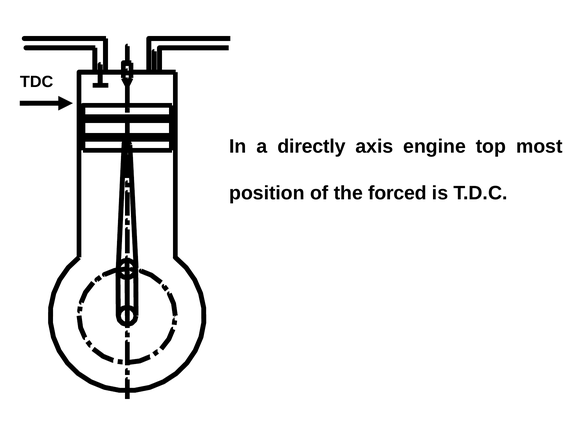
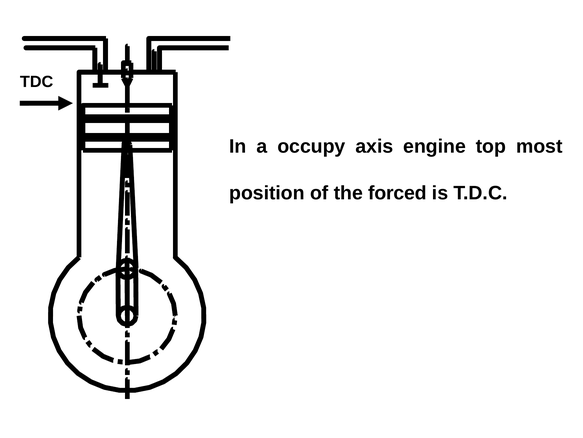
directly: directly -> occupy (311, 146)
